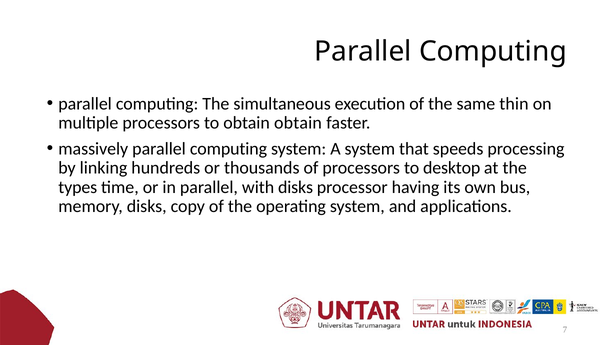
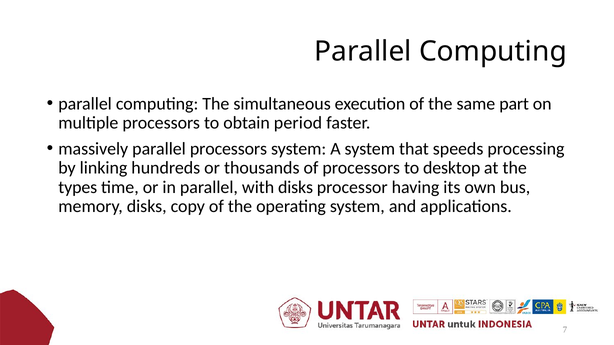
thin: thin -> part (514, 104)
obtain obtain: obtain -> period (298, 123)
massively parallel computing: computing -> processors (229, 149)
